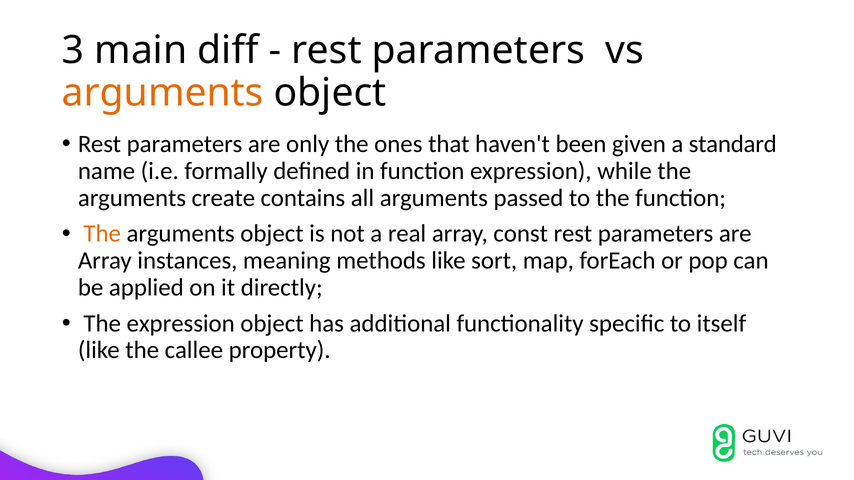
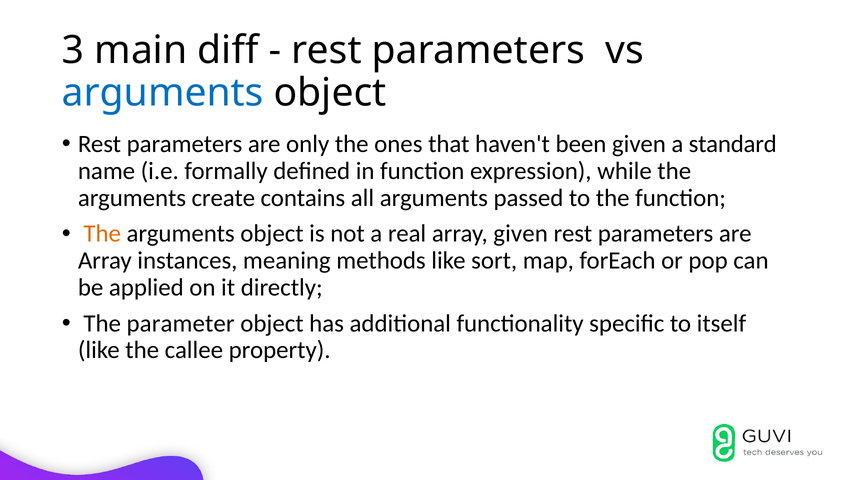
arguments colour: orange -> blue (163, 93)
array const: const -> given (521, 234)
The expression: expression -> parameter (181, 324)
